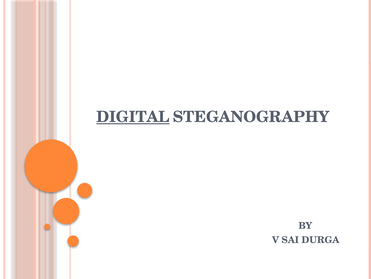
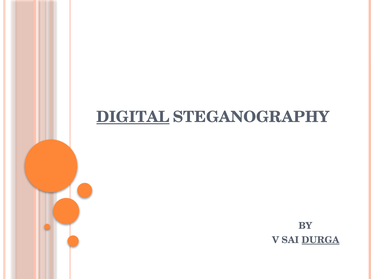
DURGA underline: none -> present (321, 239)
